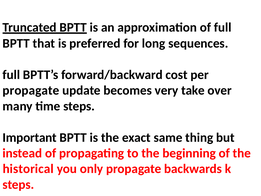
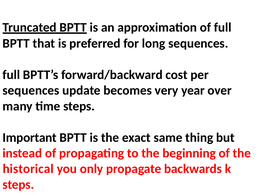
propagate: propagate -> sequences (31, 90)
take: take -> year (193, 90)
